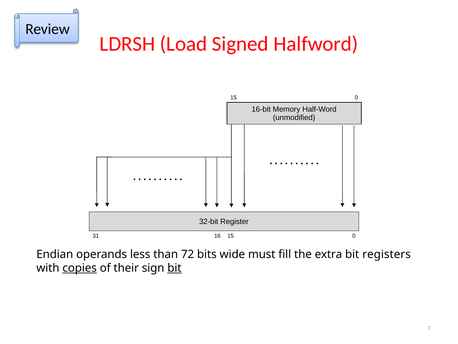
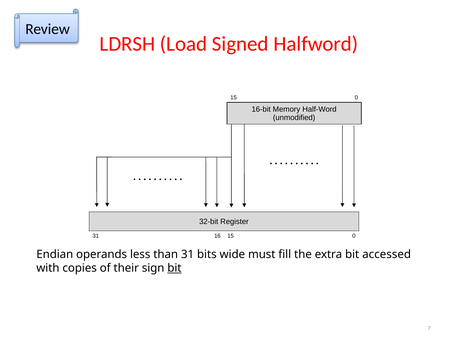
than 72: 72 -> 31 (188, 254)
registers: registers -> accessed (387, 254)
copies underline: present -> none (80, 268)
